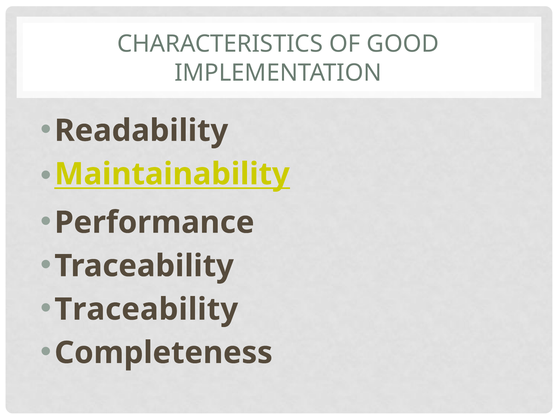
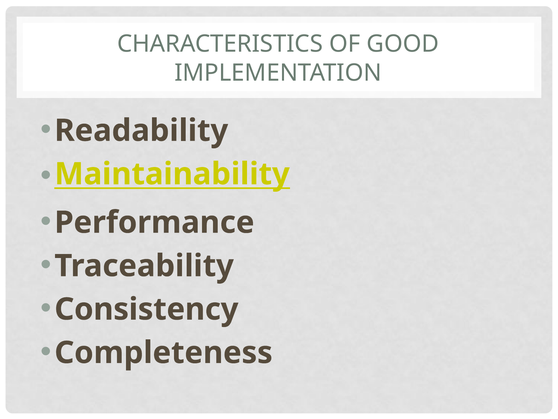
Traceability: Traceability -> Consistency (146, 309)
